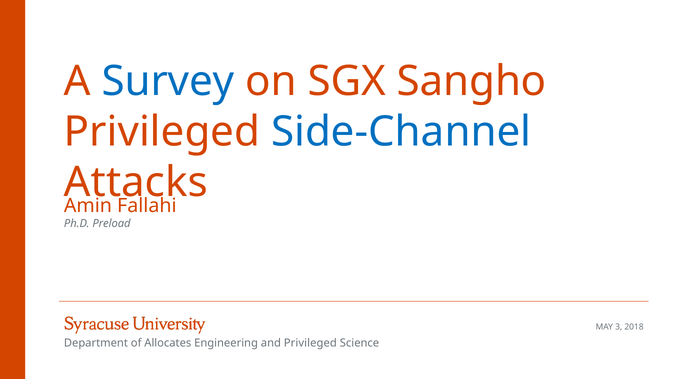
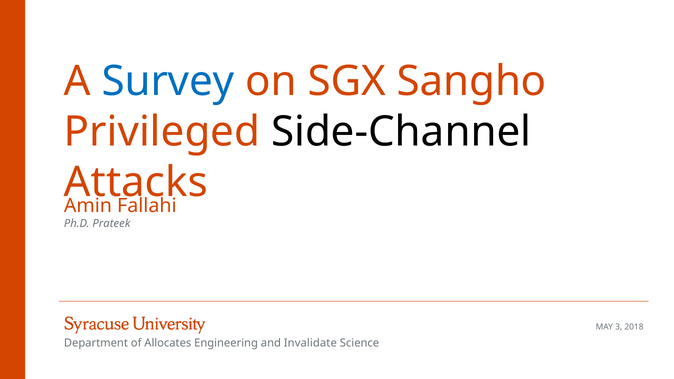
Side-Channel colour: blue -> black (401, 132)
Preload: Preload -> Prateek (111, 224)
and Privileged: Privileged -> Invalidate (310, 343)
